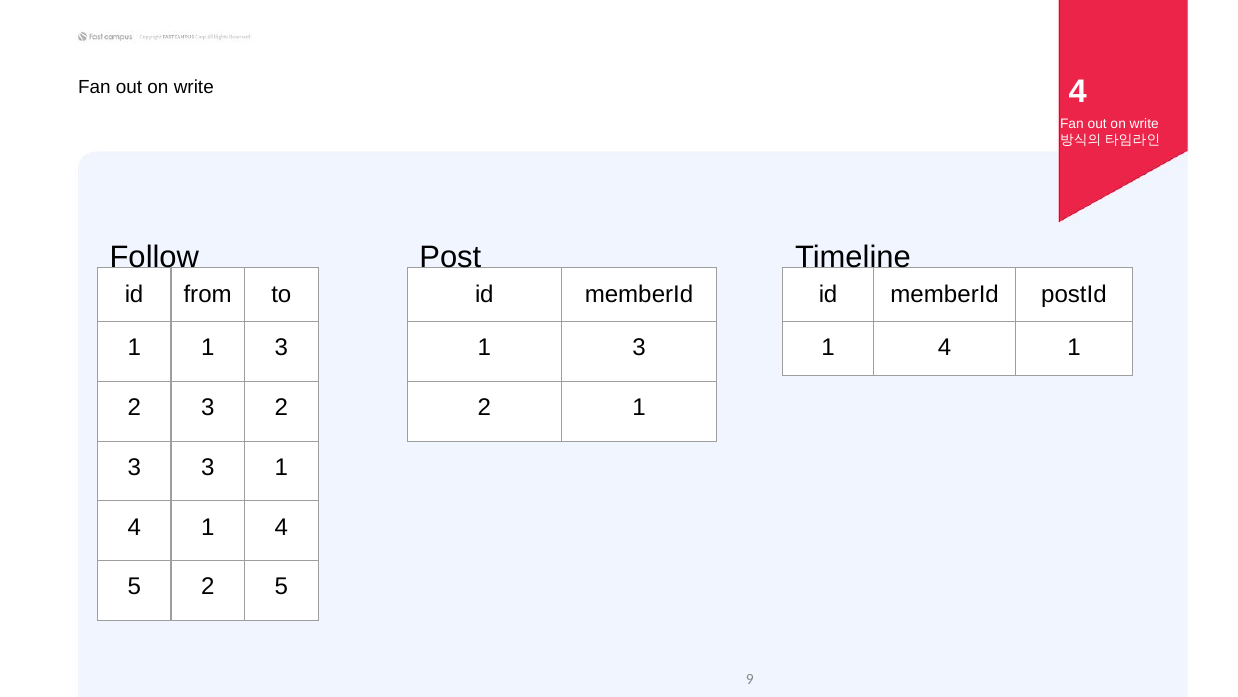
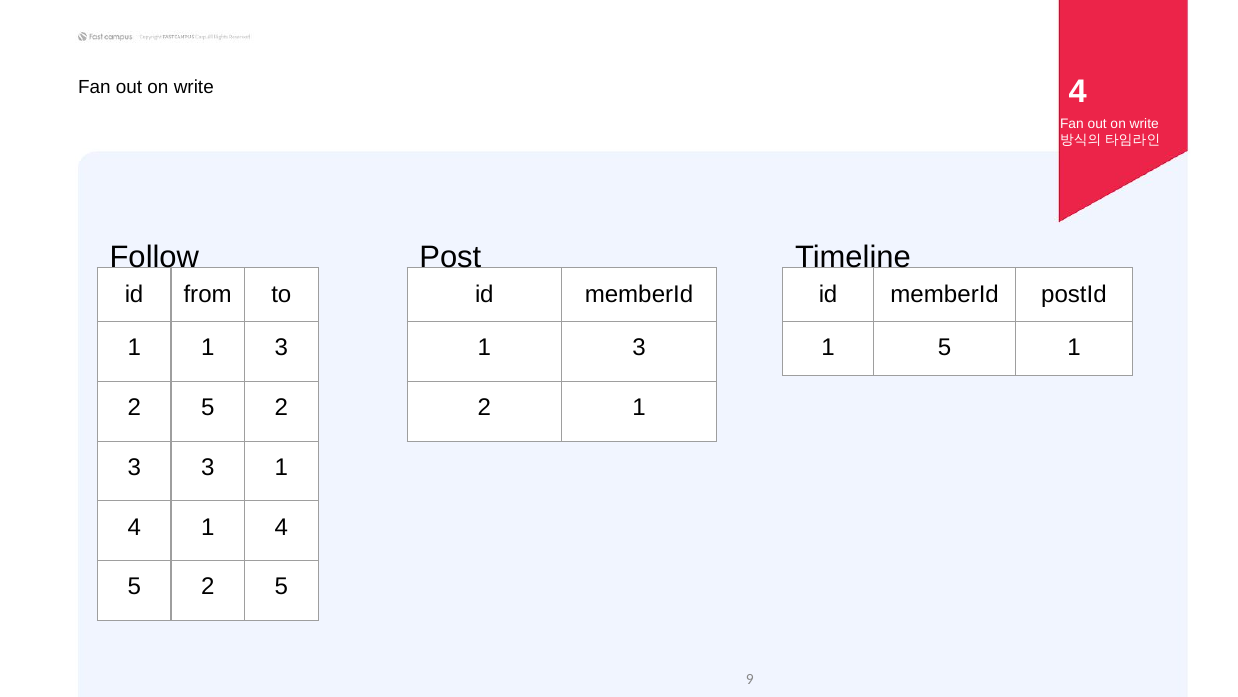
4: 4 -> 5 (945, 348)
3: 3 -> 5 (208, 407)
